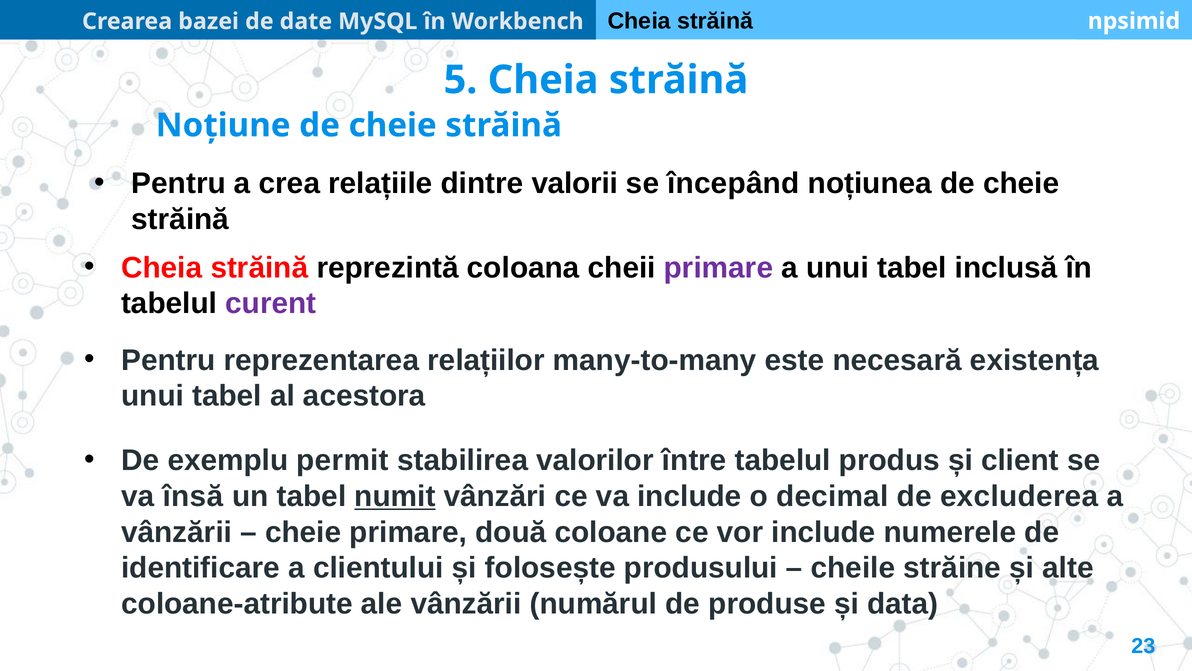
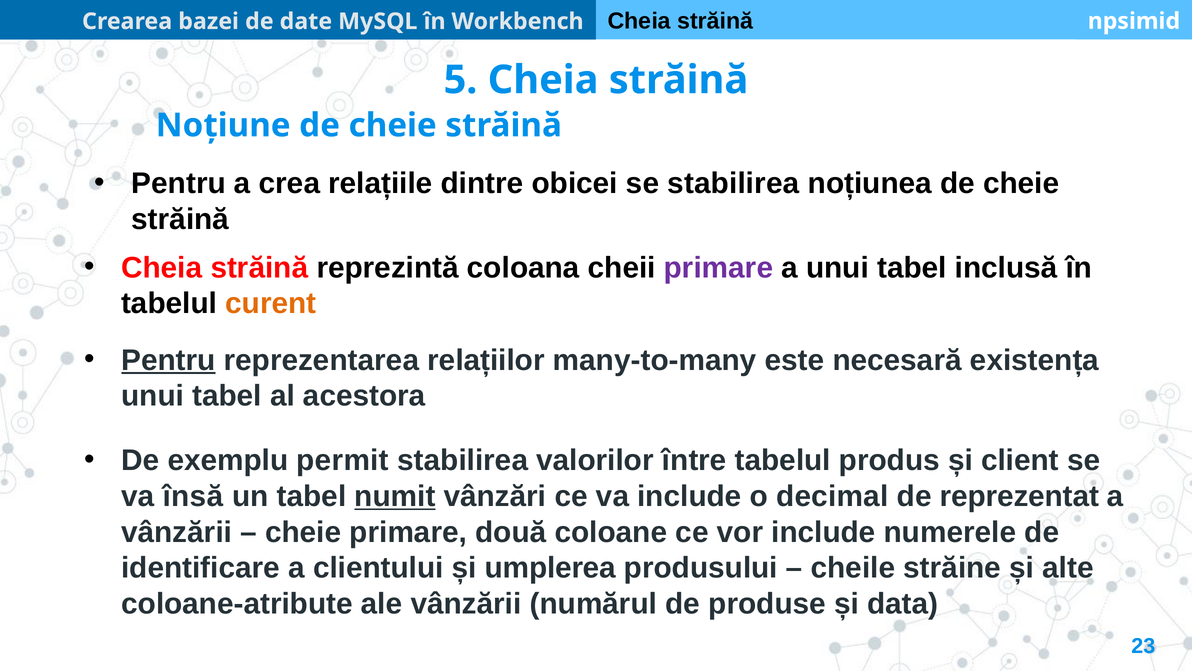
valorii: valorii -> obicei (575, 183)
se începând: începând -> stabilirea (733, 183)
curent colour: purple -> orange (271, 303)
Pentru underline: none -> present (168, 360)
excluderea: excluderea -> reprezentat (1019, 496)
folosește: folosește -> umplerea (550, 568)
